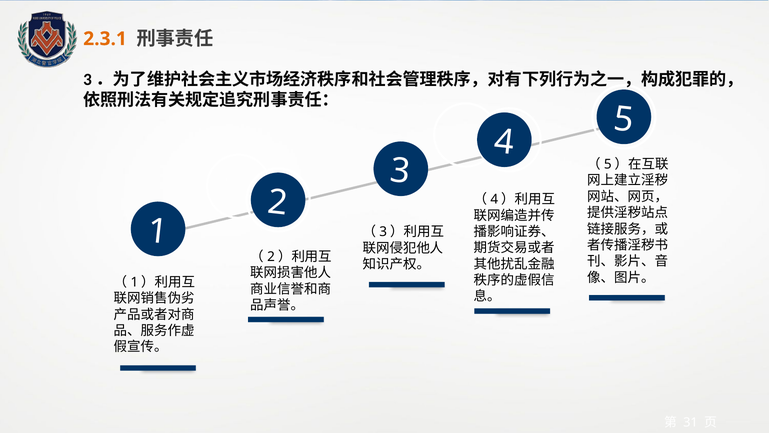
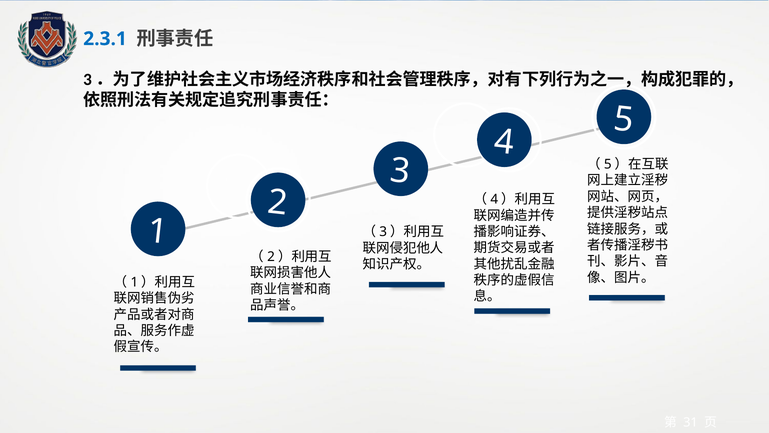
2.3.1 colour: orange -> blue (105, 39)
